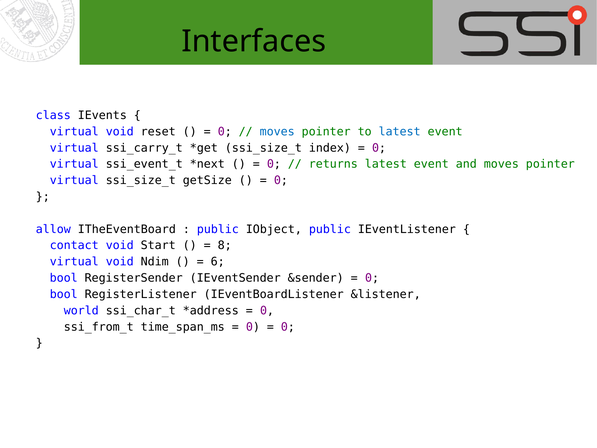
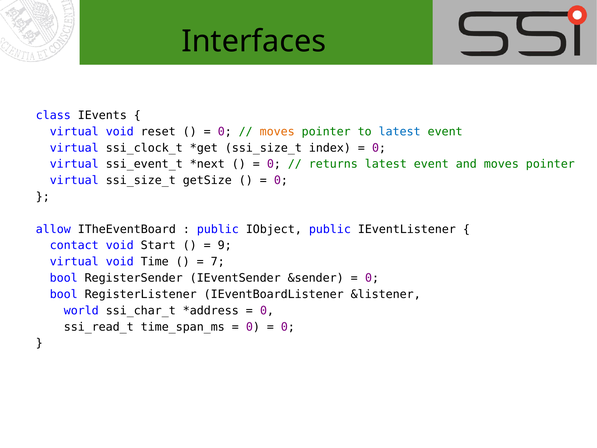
moves colour: blue -> orange (277, 132)
ssi_carry_t: ssi_carry_t -> ssi_clock_t (144, 148)
8: 8 -> 9 (225, 245)
Ndim: Ndim -> Time (155, 262)
6: 6 -> 7 (218, 262)
ssi_from_t: ssi_from_t -> ssi_read_t (99, 327)
